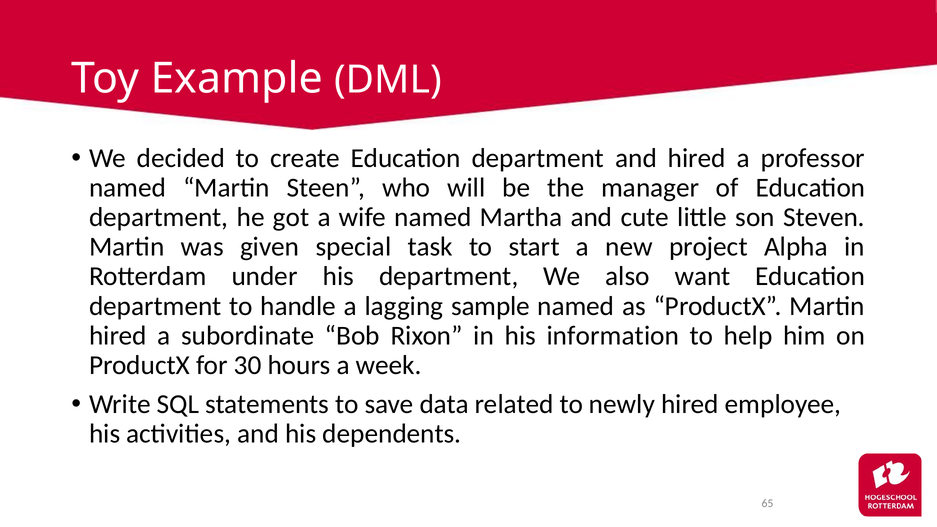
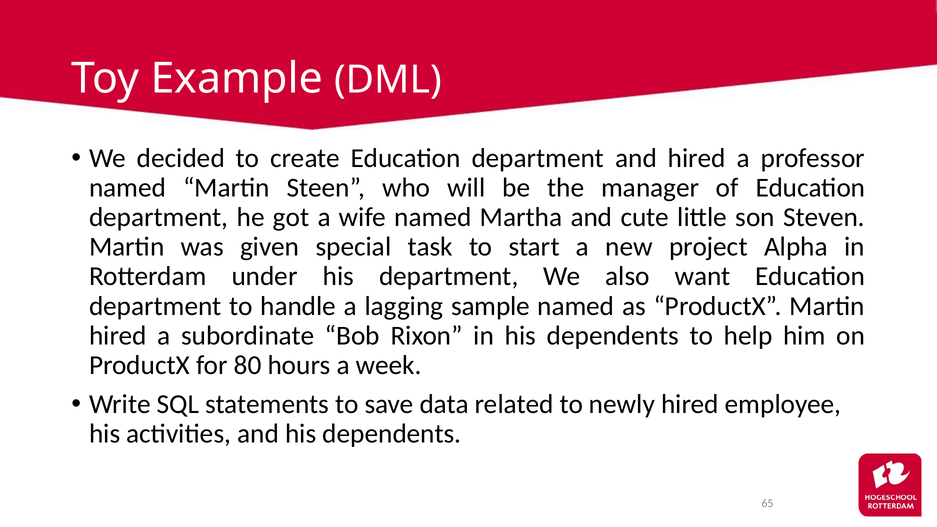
in his information: information -> dependents (613, 336)
30: 30 -> 80 (248, 365)
